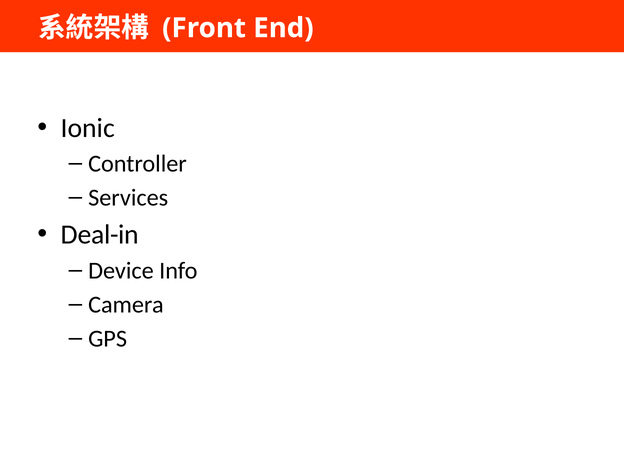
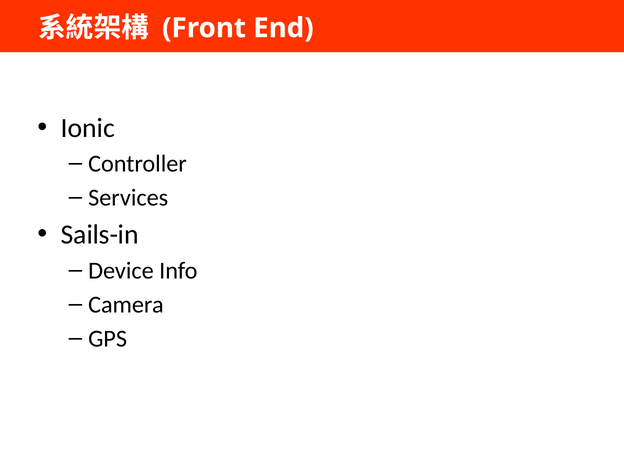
Deal-in: Deal-in -> Sails-in (100, 235)
